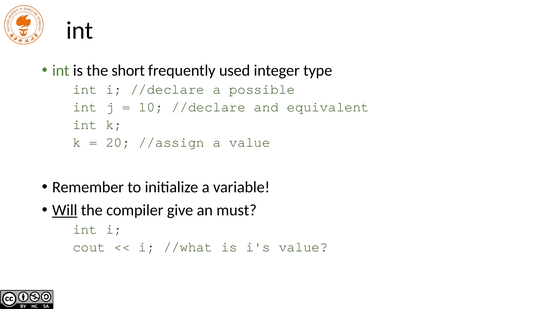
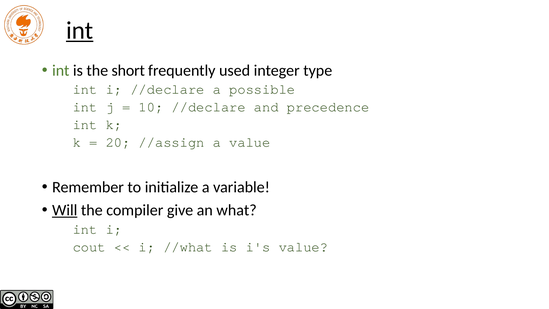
int underline: none -> present (80, 31)
equivalent: equivalent -> precedence (328, 107)
must: must -> what (237, 210)
